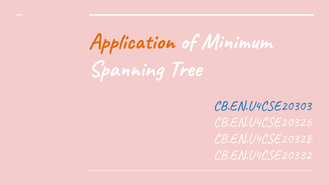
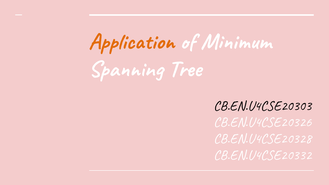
CB.EN.U4CSE20303 colour: blue -> black (263, 106)
